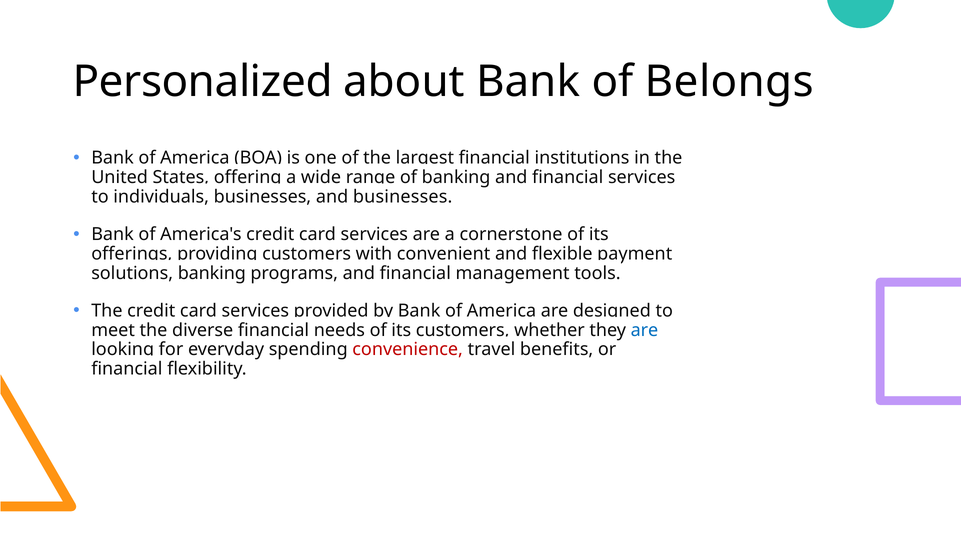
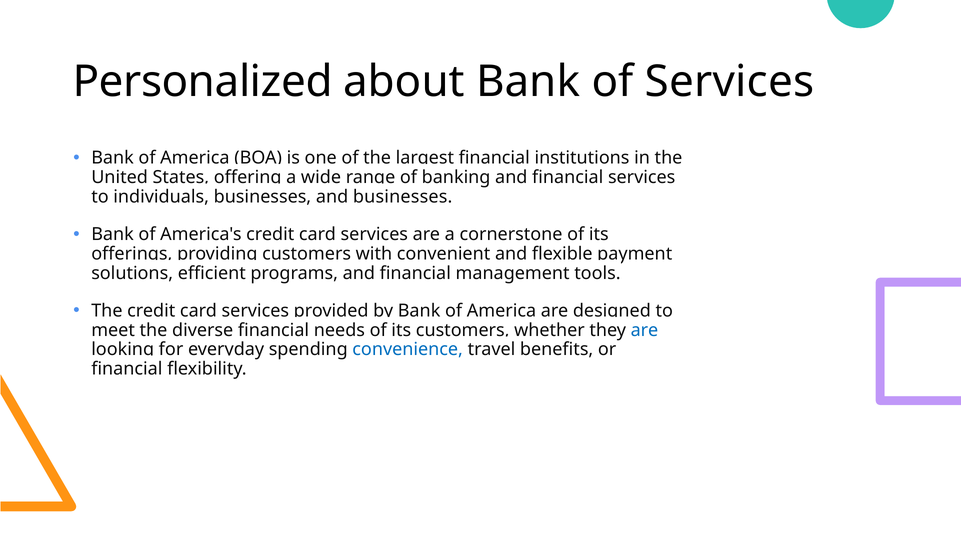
of Belongs: Belongs -> Services (730, 82)
solutions banking: banking -> efficient (212, 273)
convenience colour: red -> blue (408, 350)
